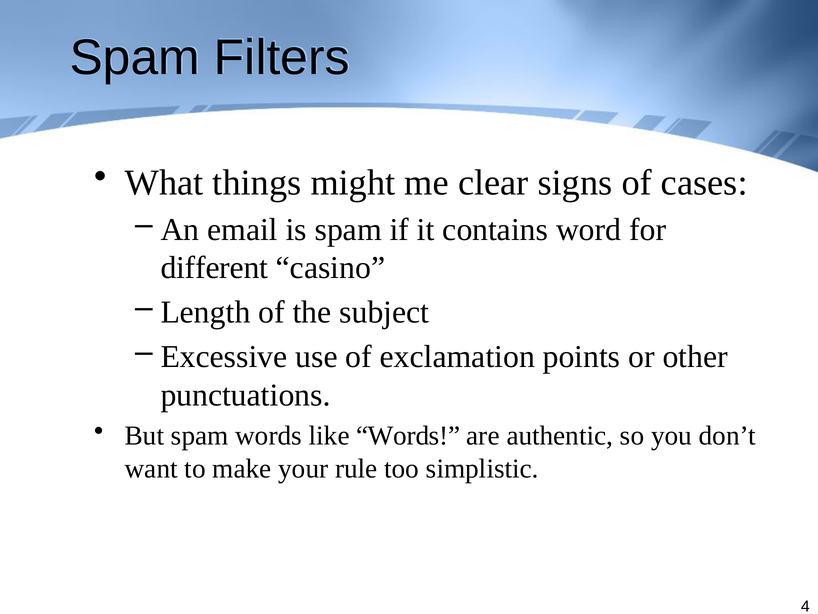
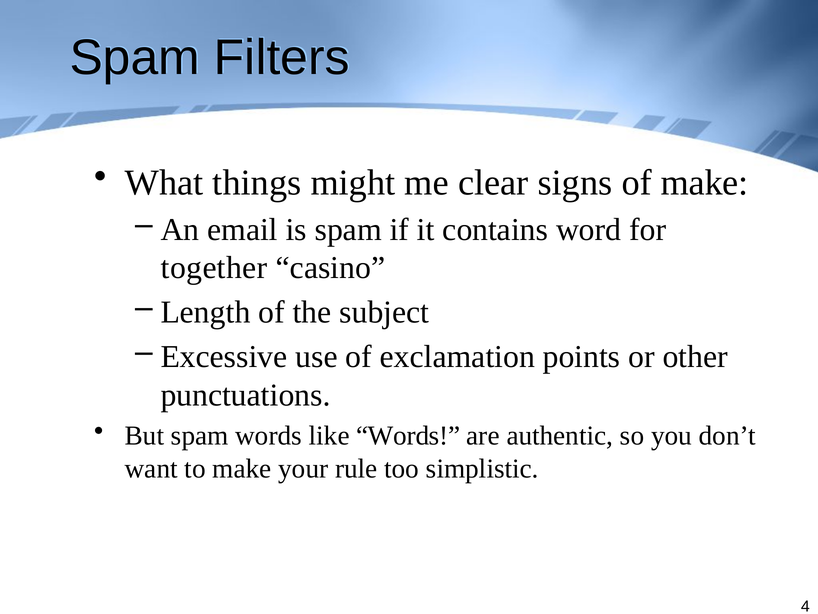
of cases: cases -> make (705, 182)
different: different -> together (214, 268)
